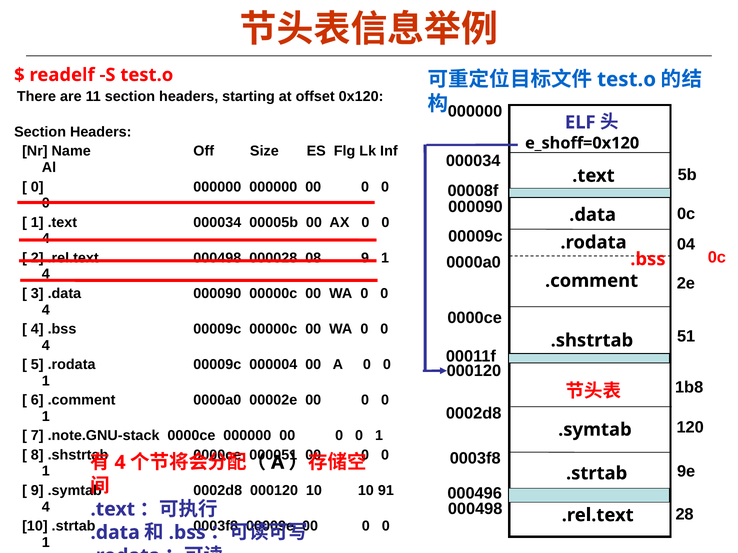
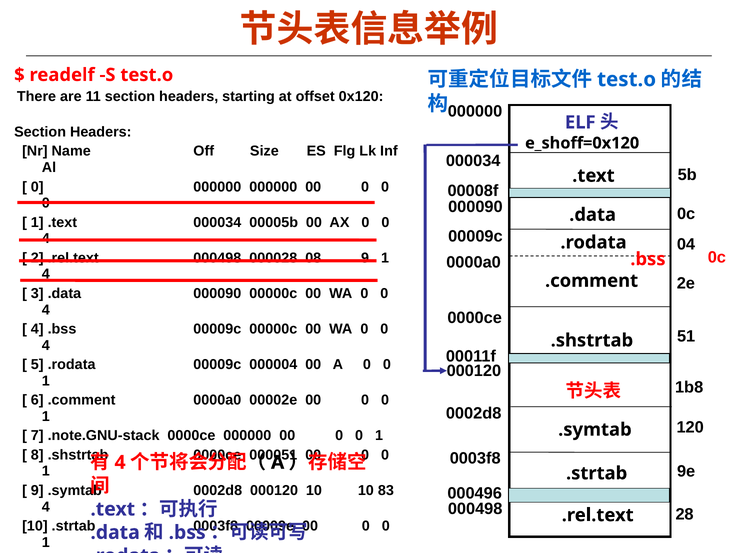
91: 91 -> 83 (386, 491)
